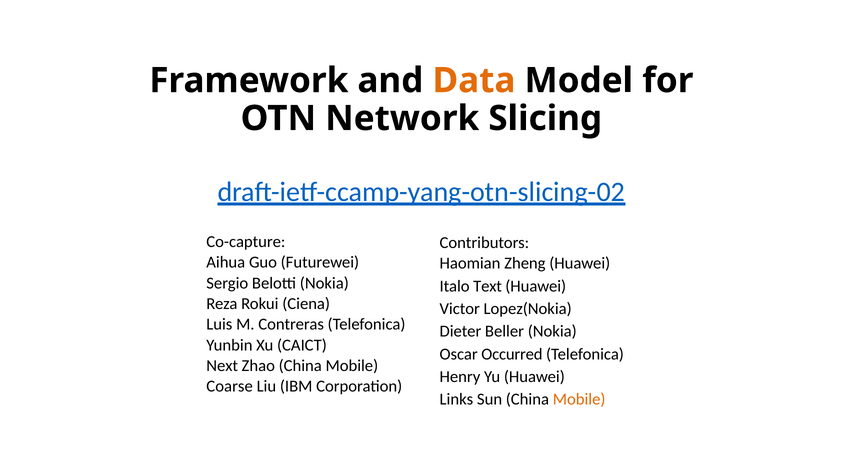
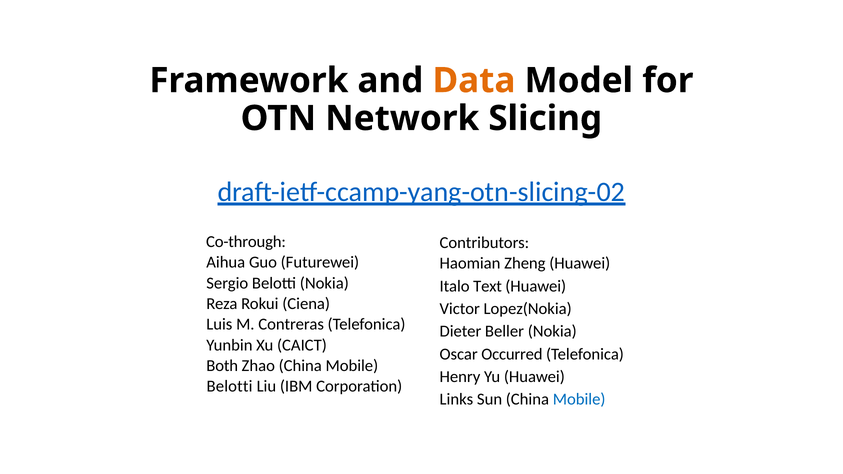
Co-capture: Co-capture -> Co-through (246, 242)
Next: Next -> Both (222, 366)
Coarse: Coarse -> Belotti (230, 387)
Mobile colour: orange -> blue (579, 400)
